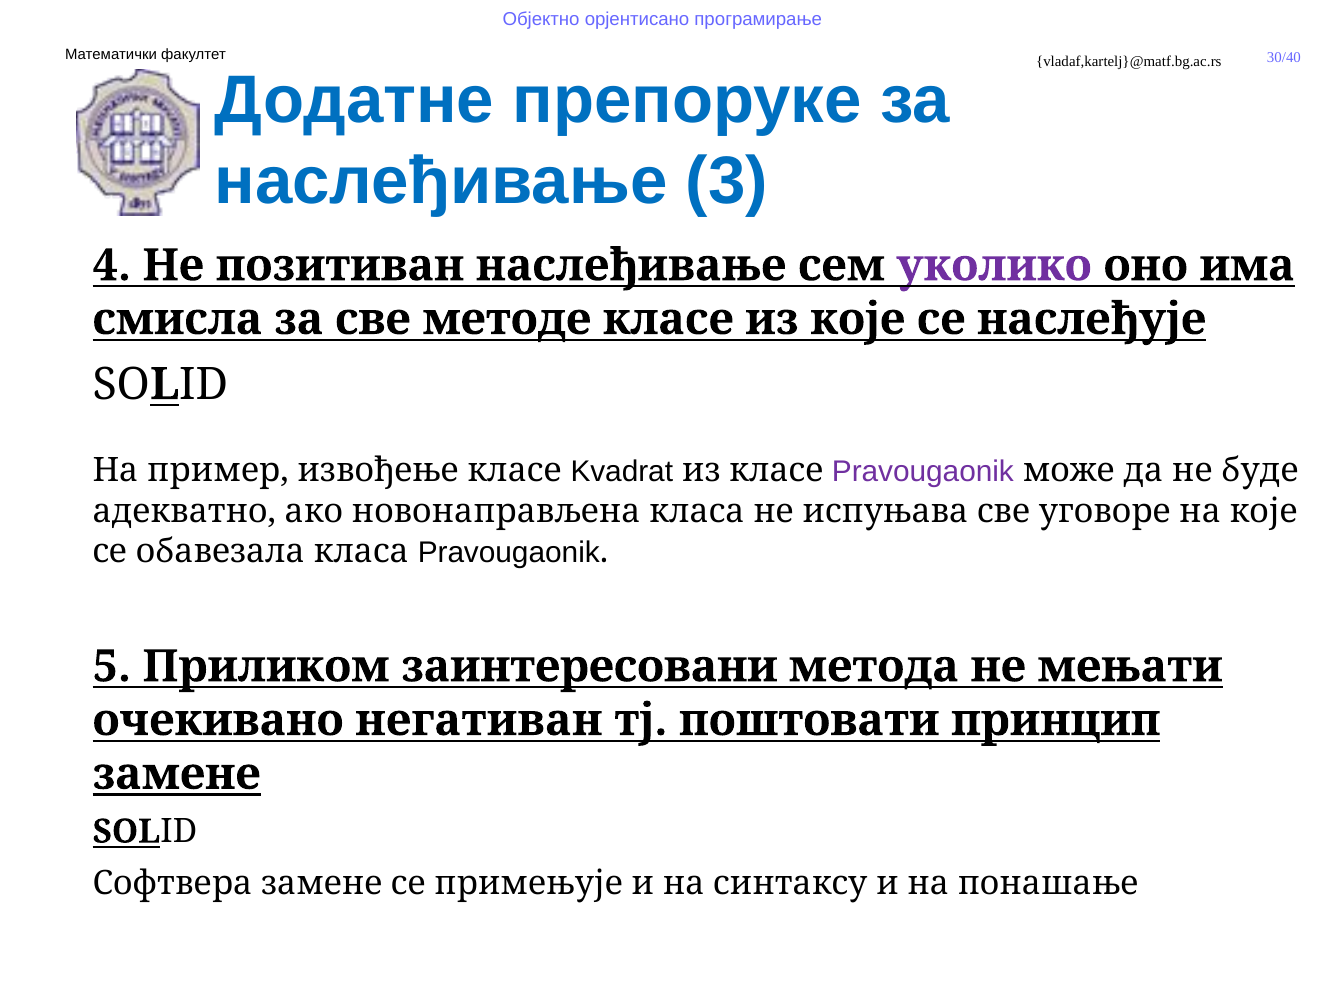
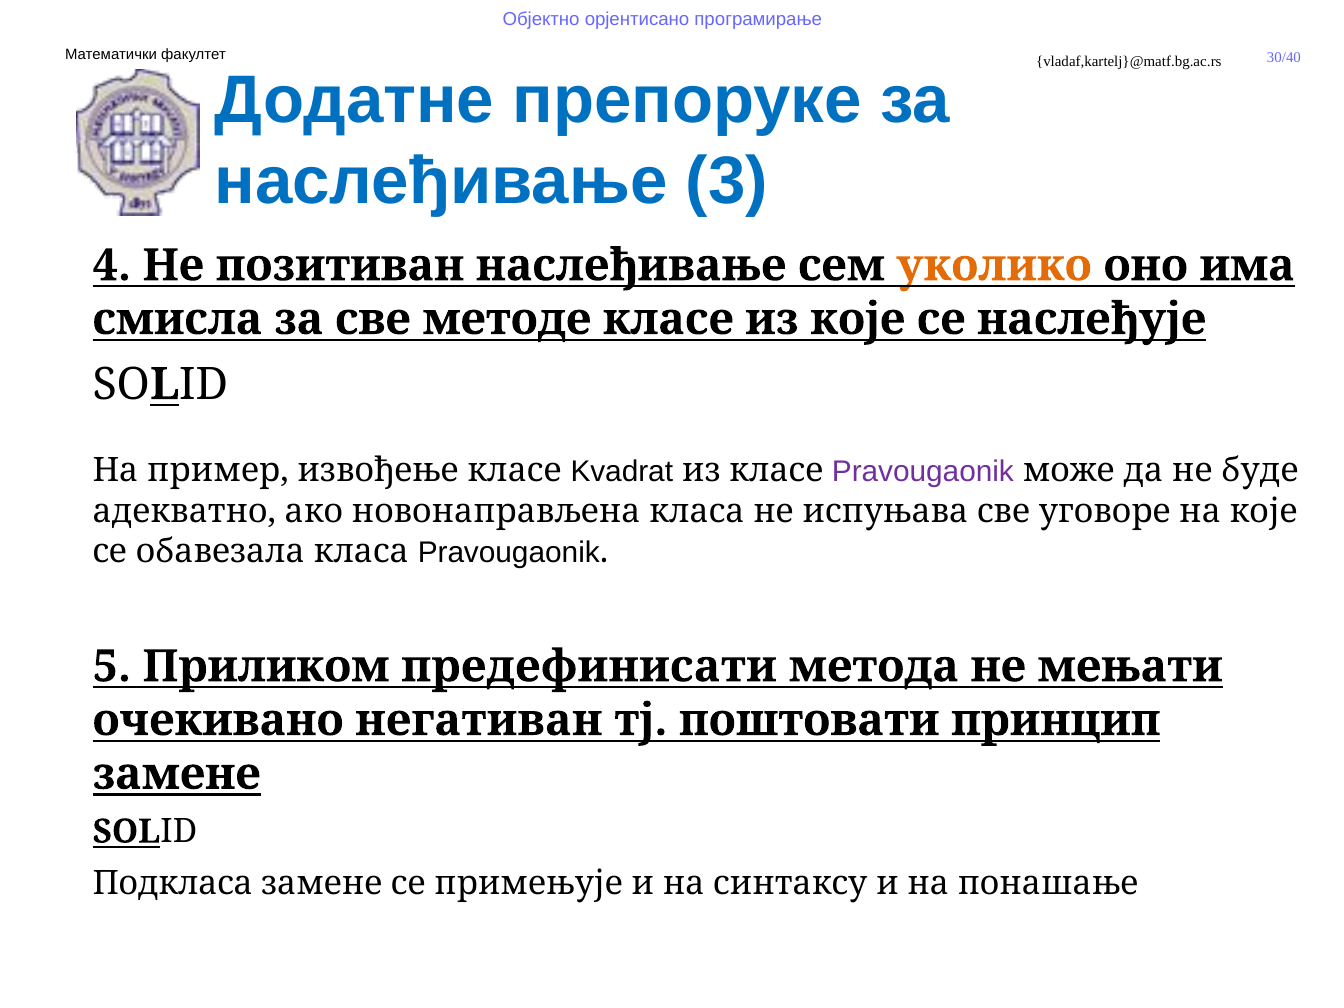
уколико colour: purple -> orange (994, 265)
заинтересовани: заинтересовани -> предефинисати (589, 667)
Софтвера: Софтвера -> Подкласа (173, 883)
